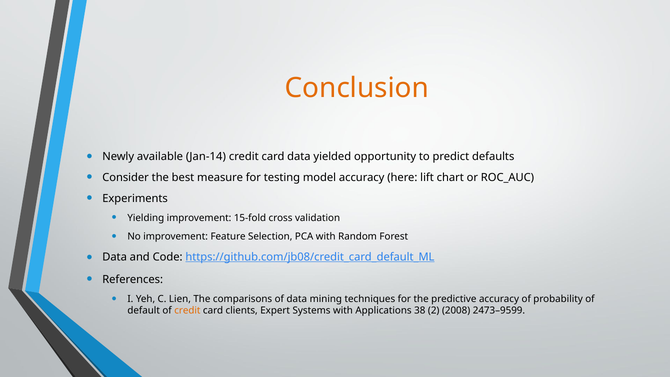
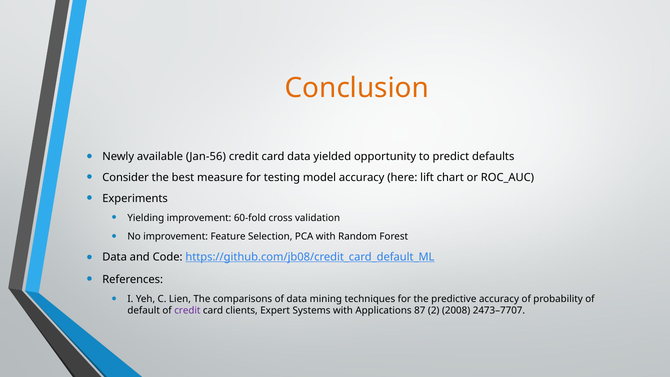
Jan-14: Jan-14 -> Jan-56 (206, 157)
15-fold: 15-fold -> 60-fold (250, 218)
credit colour: orange -> purple (187, 311)
38: 38 -> 87 (420, 311)
2473–9599: 2473–9599 -> 2473–7707 (499, 311)
